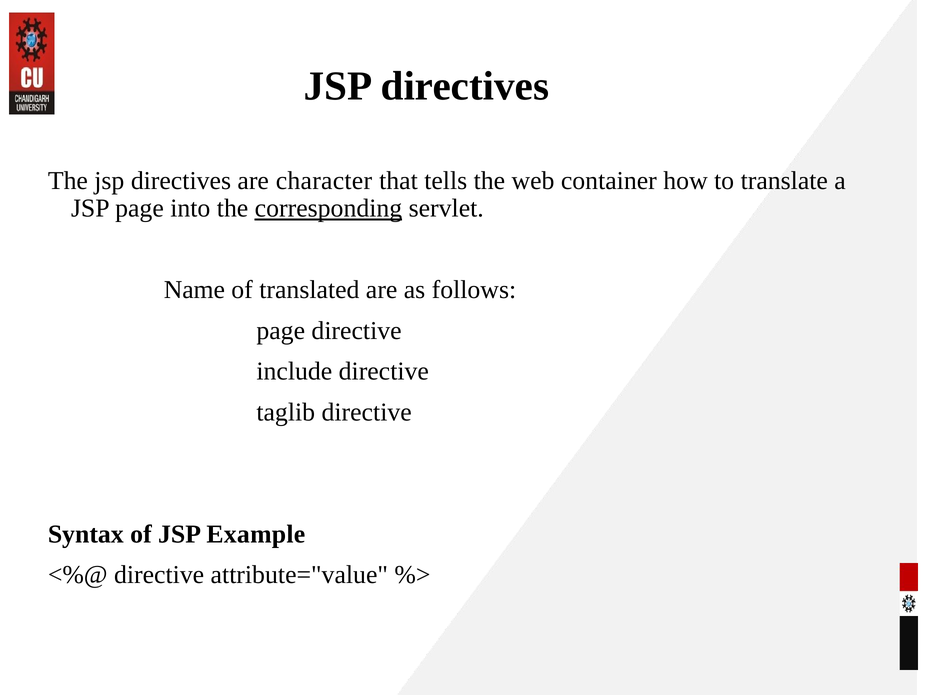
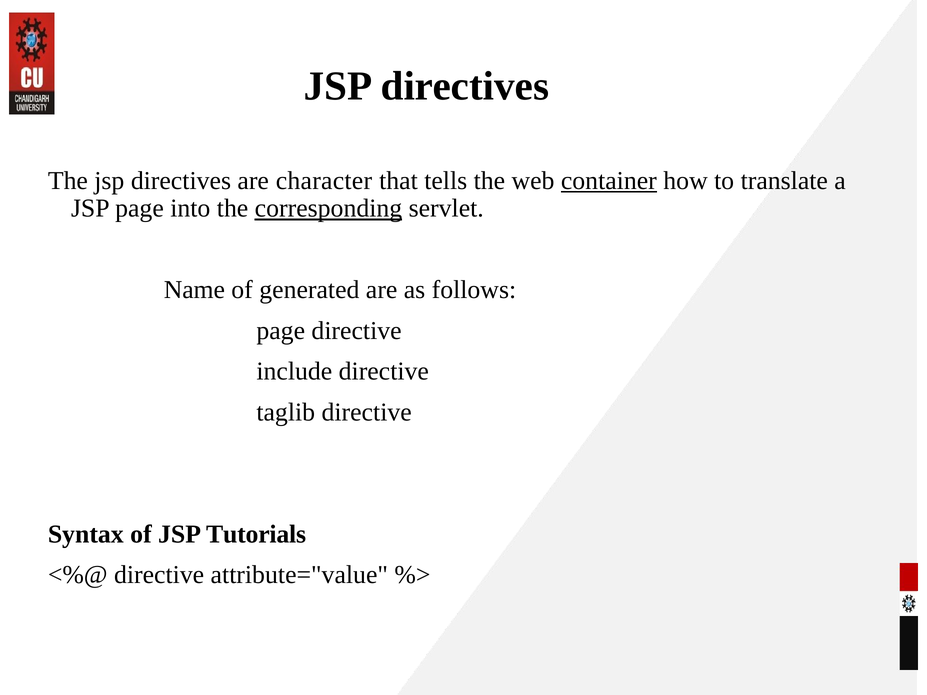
container underline: none -> present (609, 181)
translated: translated -> generated (309, 290)
Example: Example -> Tutorials (256, 534)
